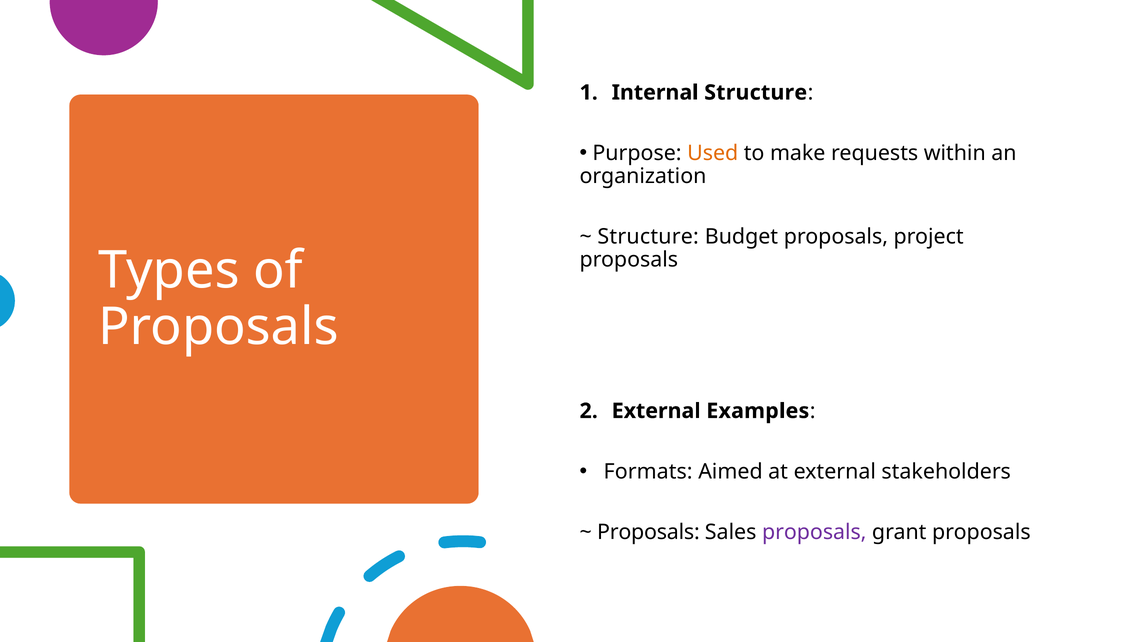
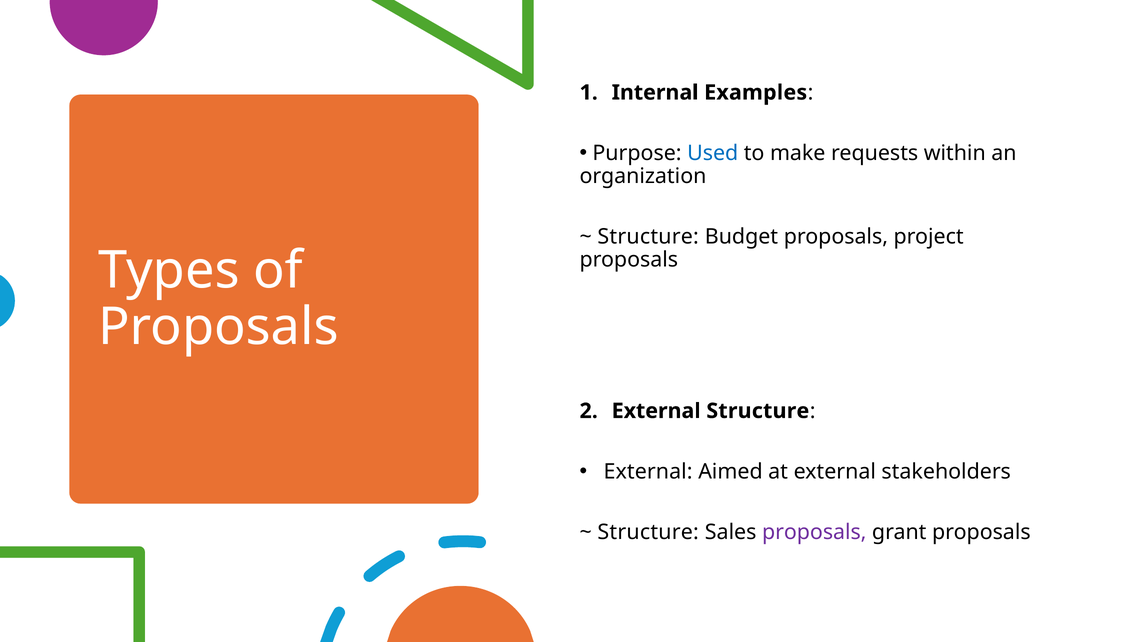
Internal Structure: Structure -> Examples (756, 93)
Used colour: orange -> blue (713, 153)
External Examples: Examples -> Structure (758, 411)
Formats: Formats -> External (648, 472)
Proposals: Proposals -> Structure (648, 532)
